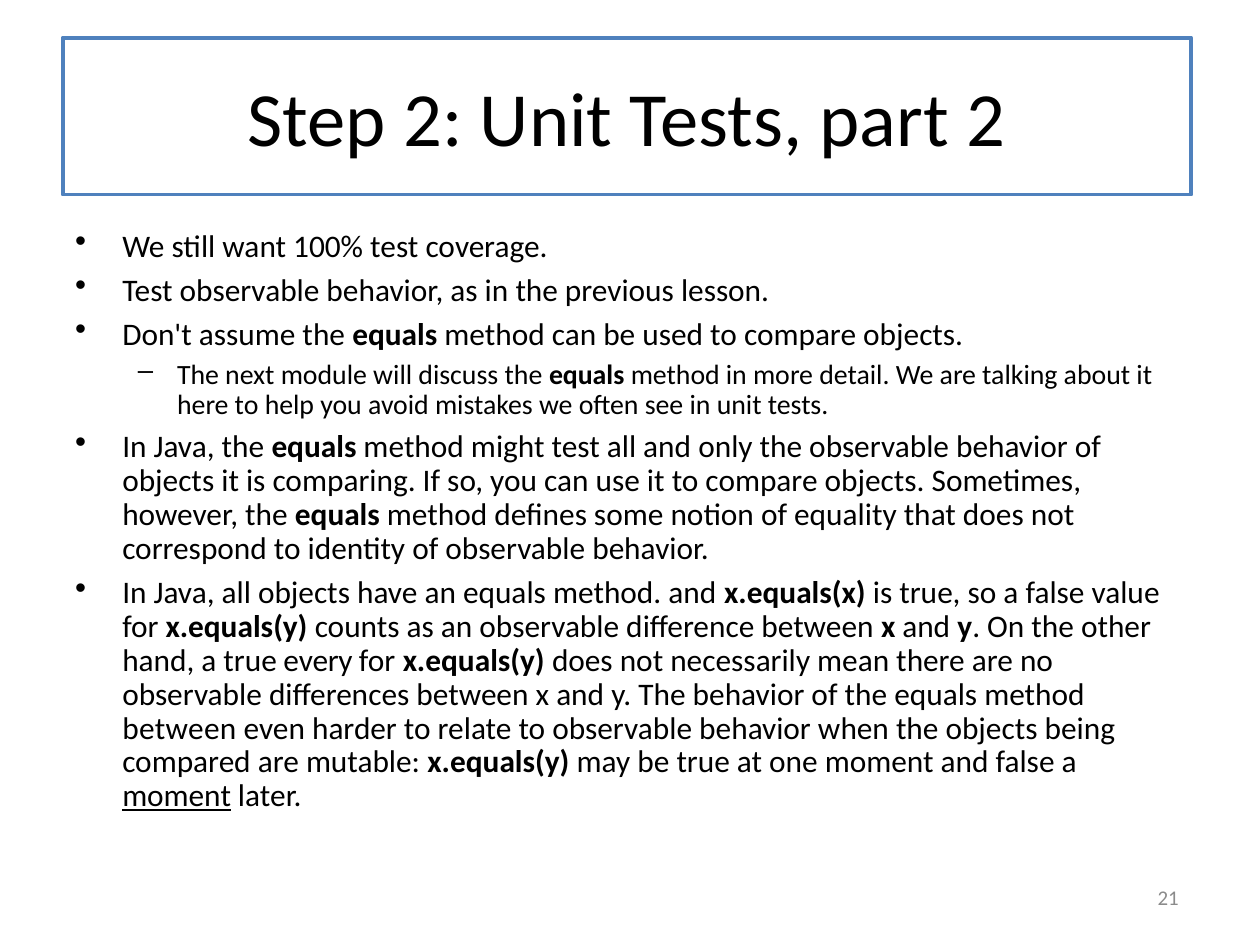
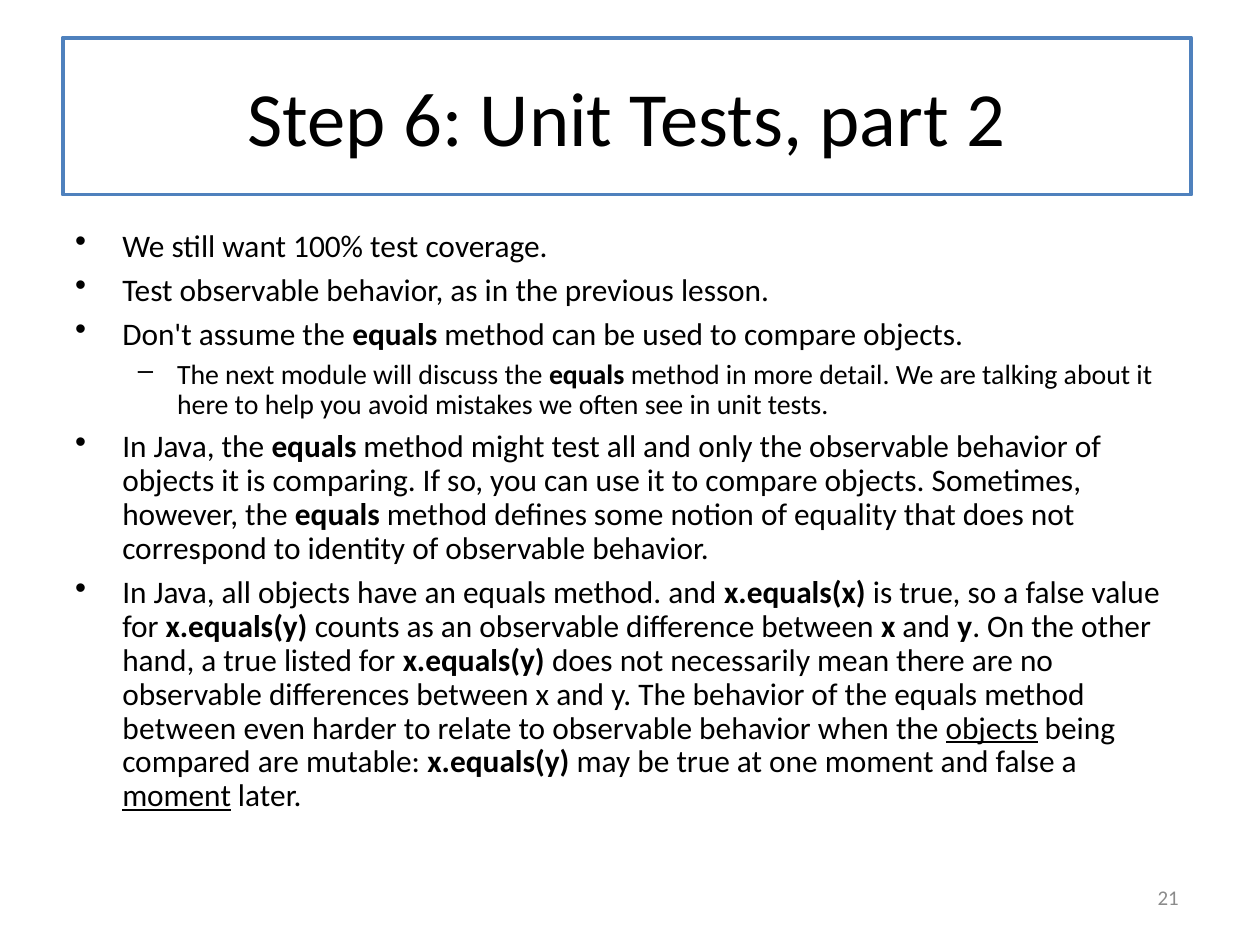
Step 2: 2 -> 6 (433, 121)
every: every -> listed (318, 661)
objects underline: none -> present (992, 728)
